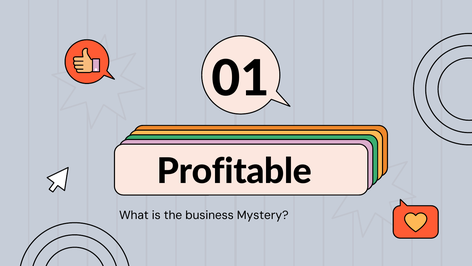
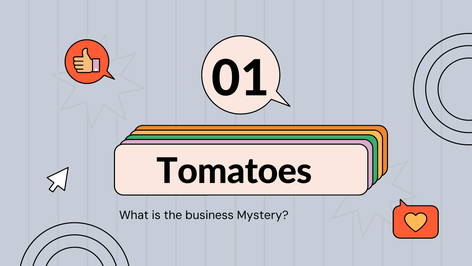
Profitable: Profitable -> Tomatoes (234, 171)
